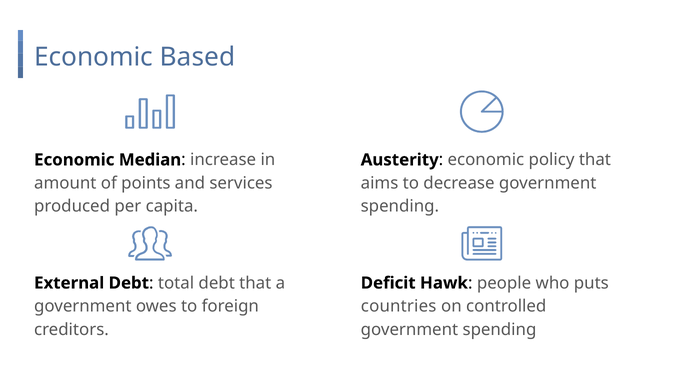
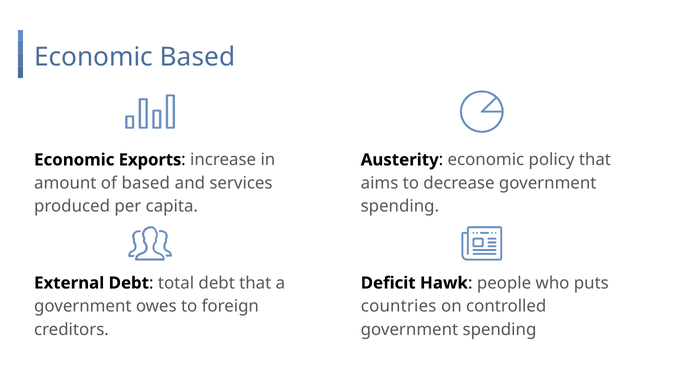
Median: Median -> Exports (150, 160)
of points: points -> based (146, 183)
